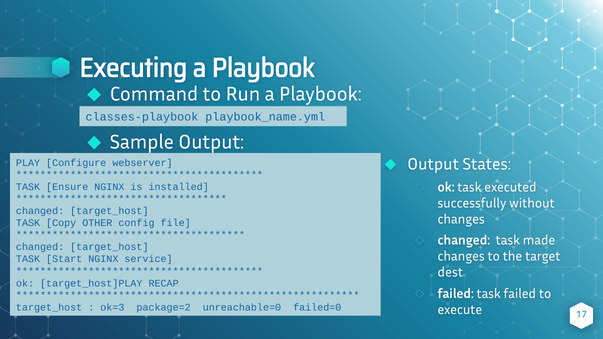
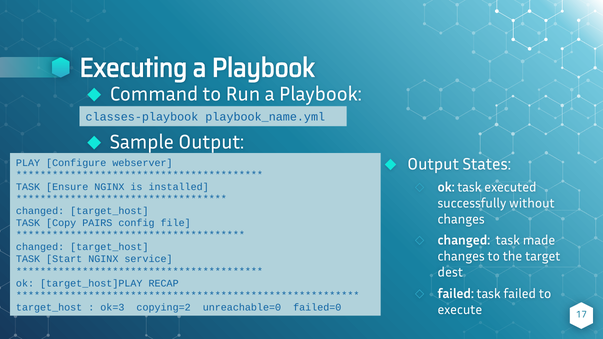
OTHER: OTHER -> PAIRS (97, 223)
package=2: package=2 -> copying=2 (164, 308)
